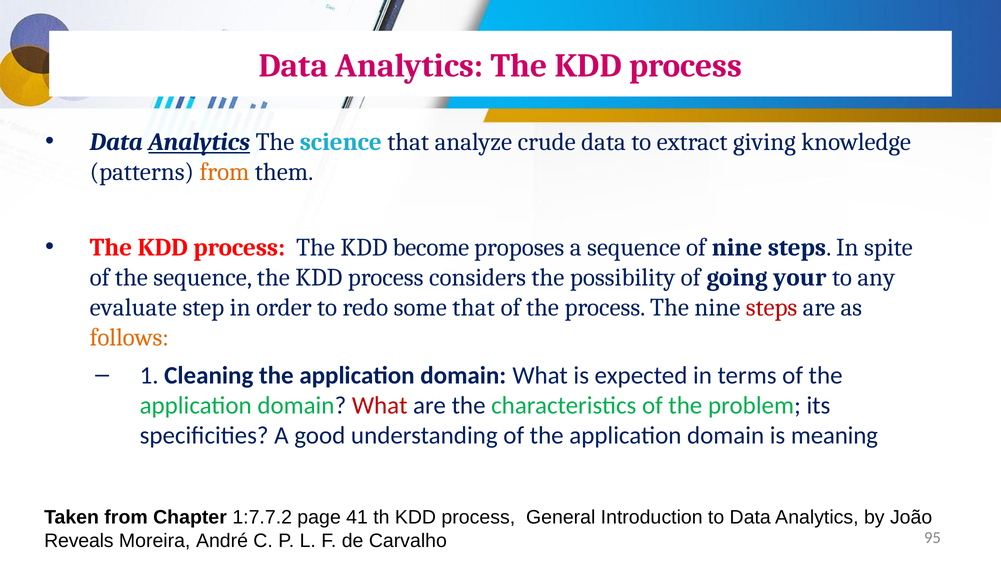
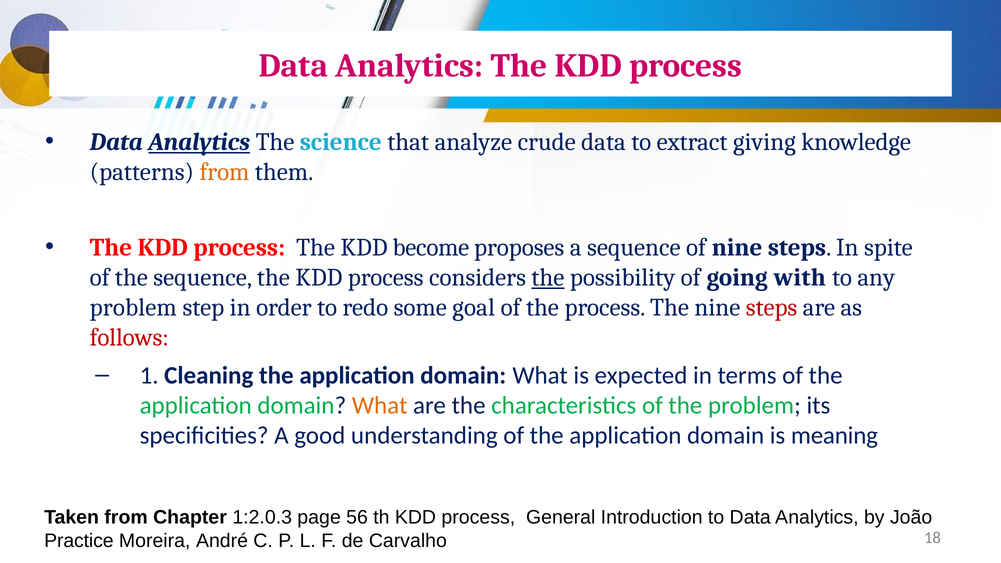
the underline: none -> present (548, 278)
your: your -> with (800, 278)
evaluate: evaluate -> problem (133, 308)
some that: that -> goal (474, 308)
follows colour: orange -> red (129, 338)
What colour: red -> orange (380, 406)
1:7.7.2: 1:7.7.2 -> 1:2.0.3 (262, 518)
41: 41 -> 56 (357, 518)
Reveals: Reveals -> Practice (79, 541)
95: 95 -> 18 (932, 538)
